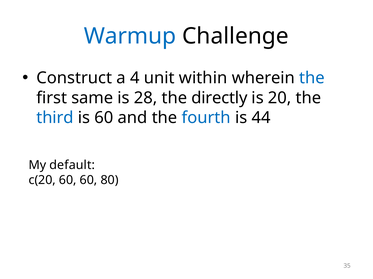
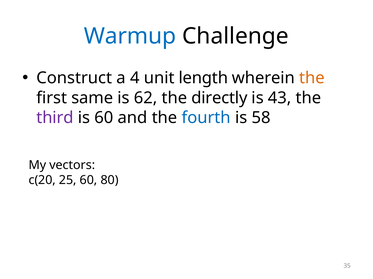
within: within -> length (203, 78)
the colour: blue -> orange (312, 78)
28: 28 -> 62 (146, 98)
20: 20 -> 43 (280, 98)
third colour: blue -> purple (55, 118)
44: 44 -> 58 (261, 118)
default: default -> vectors (72, 166)
c(20 60: 60 -> 25 (68, 180)
